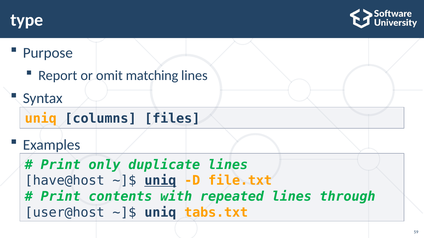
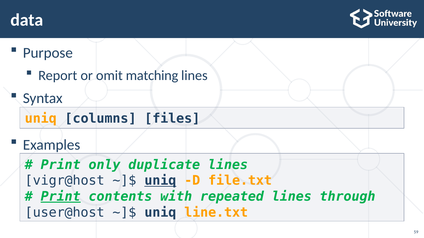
type: type -> data (27, 20)
have@host: have@host -> vigr@host (65, 181)
Print underline: none -> present (61, 197)
tabs.txt: tabs.txt -> line.txt (216, 213)
